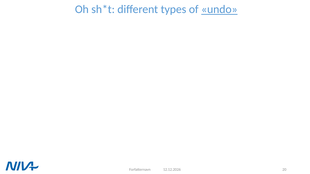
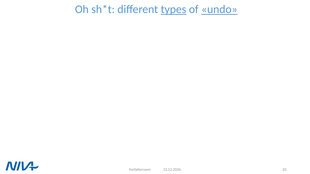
types underline: none -> present (173, 9)
